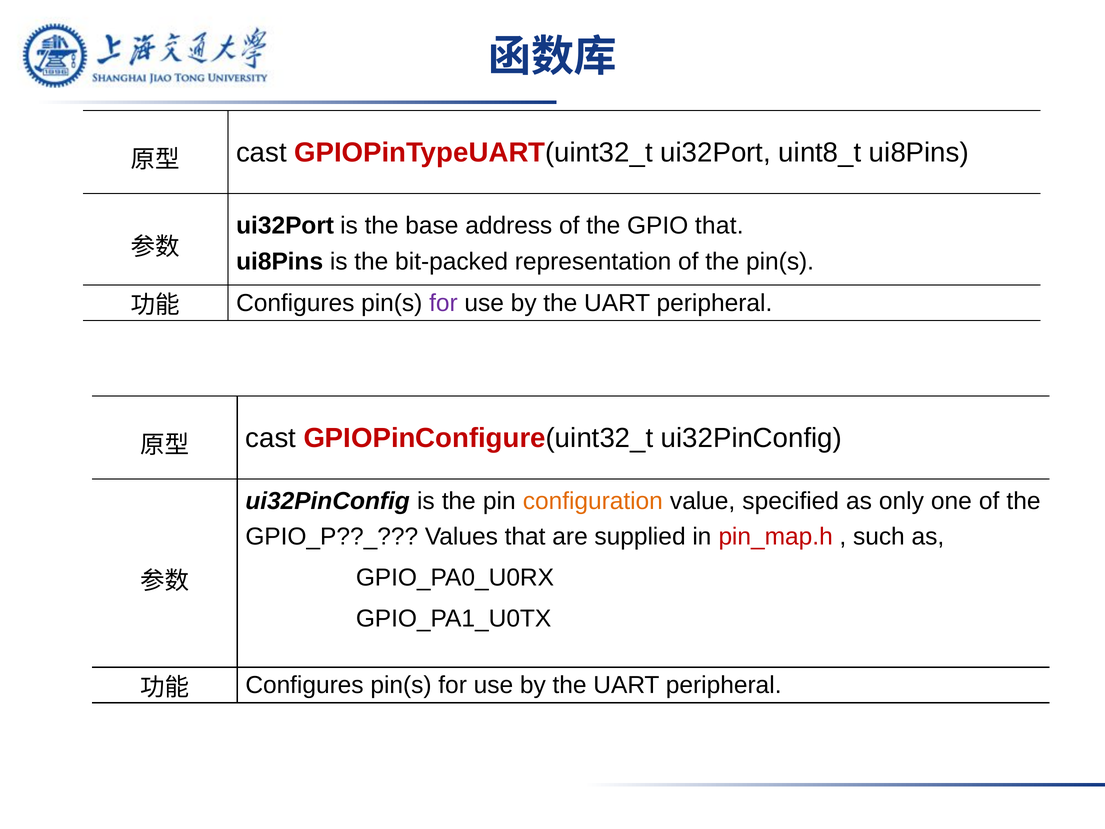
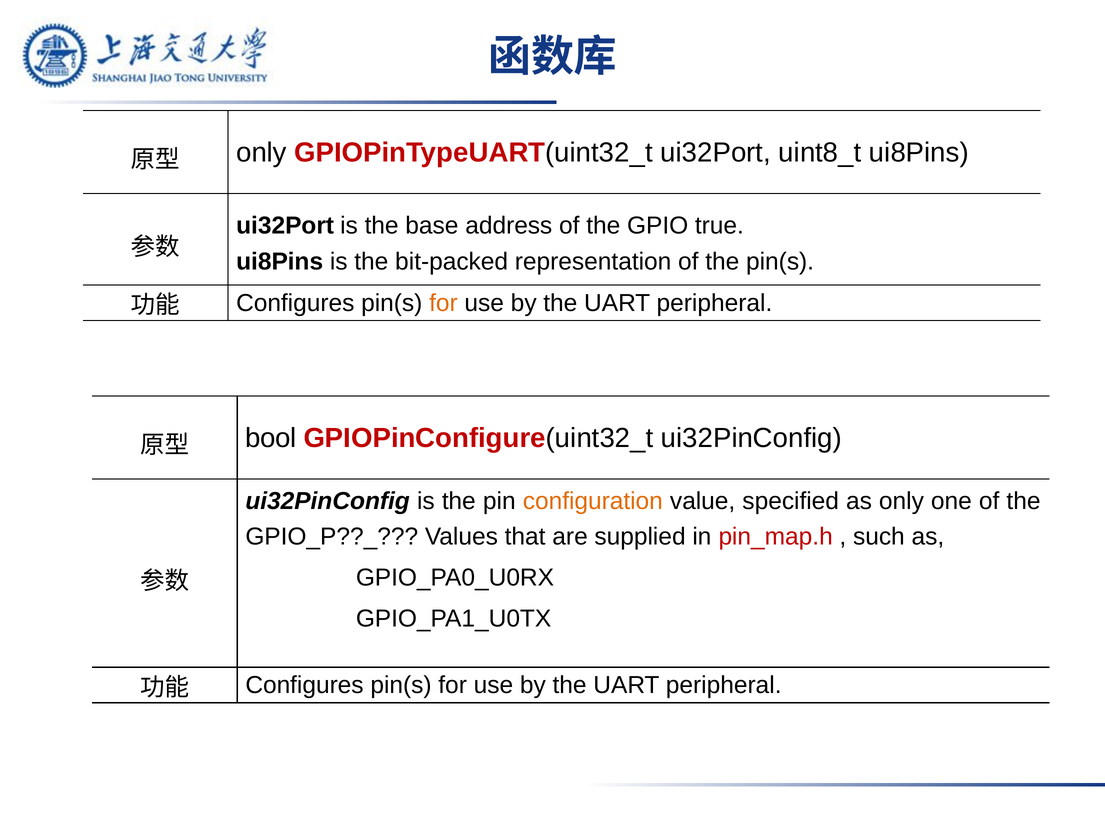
cast: cast -> only (261, 152)
GPIO that: that -> true (719, 226)
for colour: purple -> orange (443, 303)
cast: cast -> bool (271, 438)
